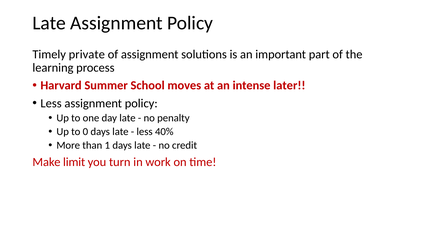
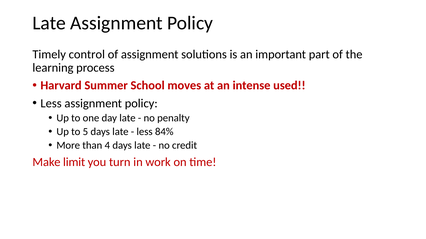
private: private -> control (87, 55)
later: later -> used (289, 86)
0: 0 -> 5 (85, 132)
40%: 40% -> 84% (164, 132)
1: 1 -> 4 (107, 146)
